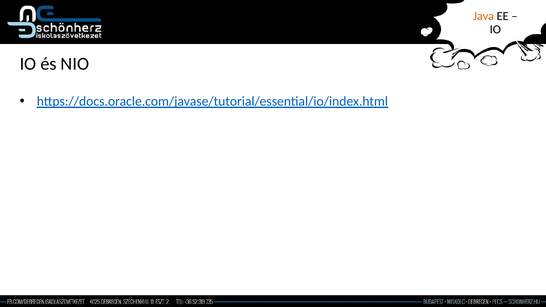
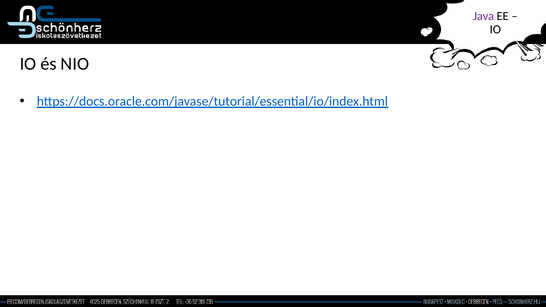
Java colour: orange -> purple (484, 16)
